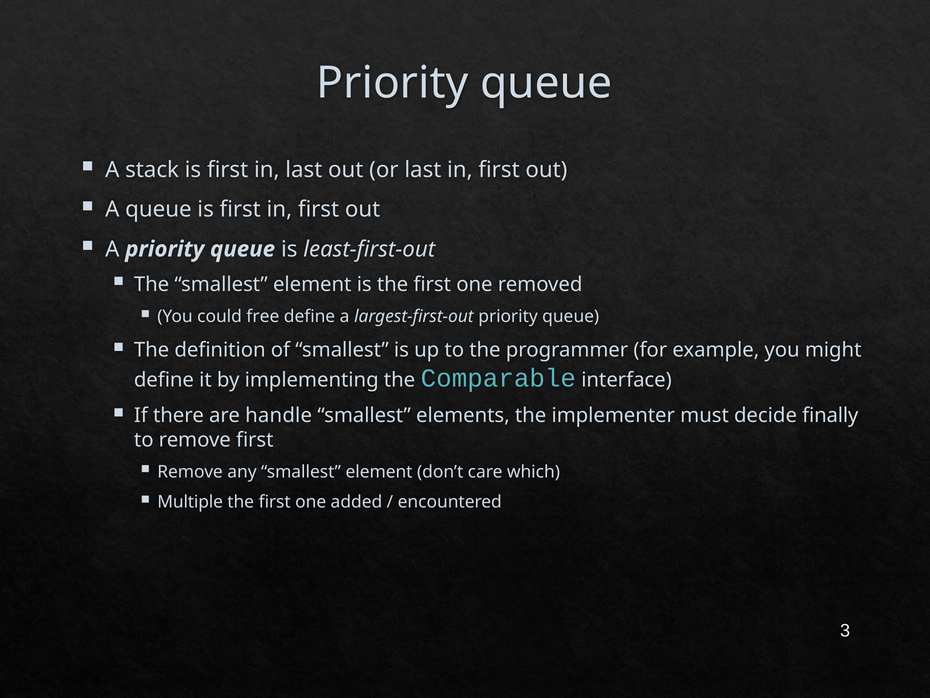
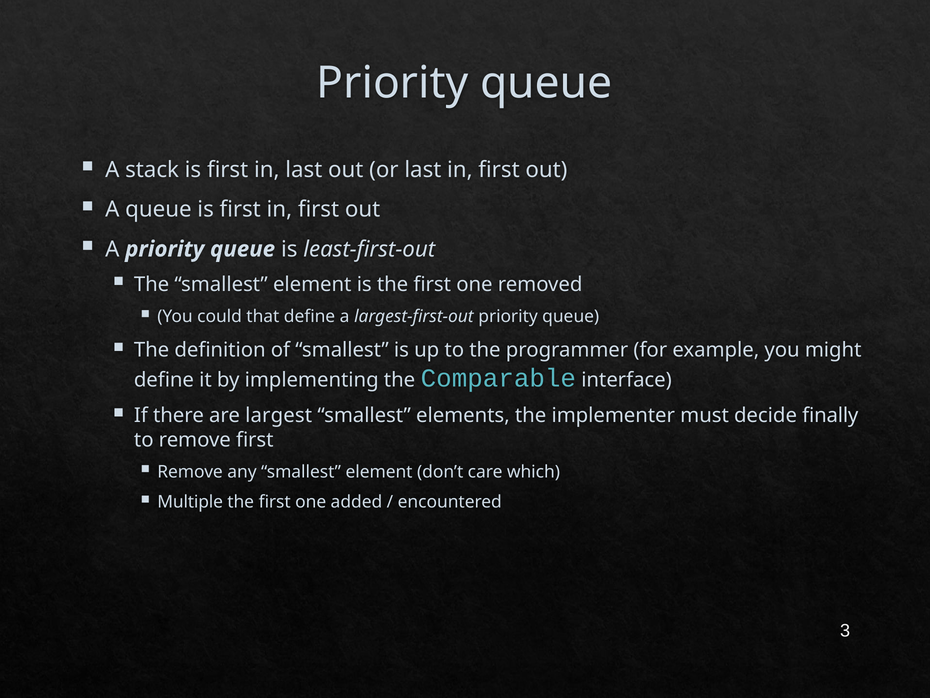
free: free -> that (263, 316)
handle: handle -> largest (279, 415)
